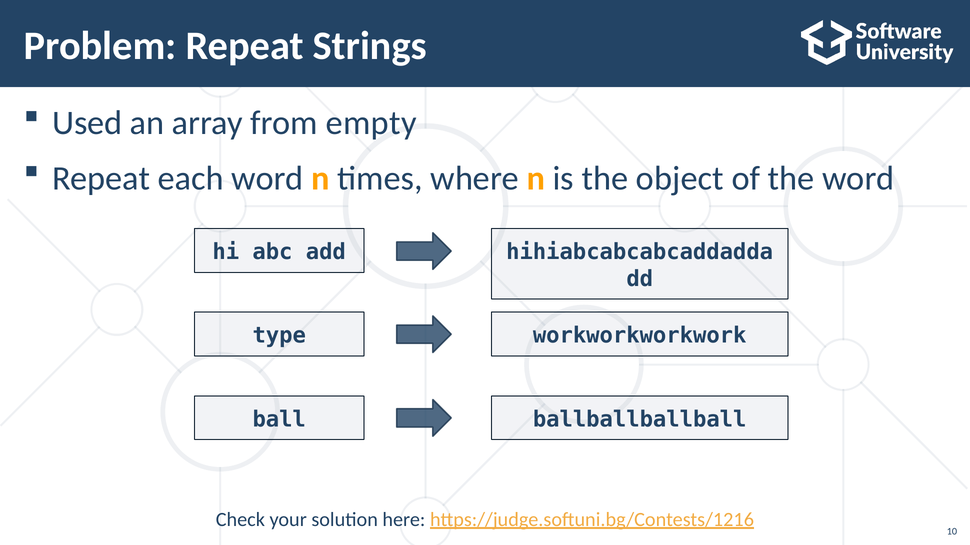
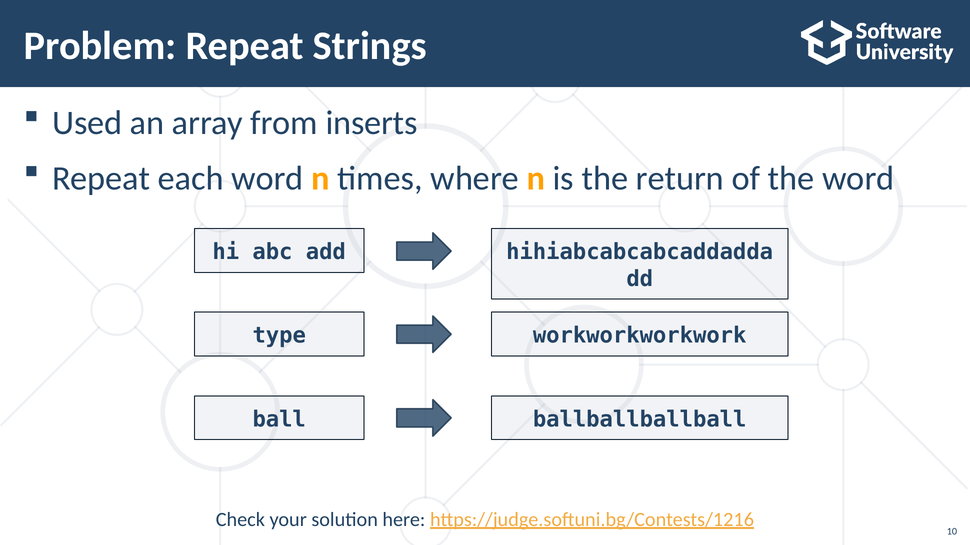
empty: empty -> inserts (372, 123)
object: object -> return (680, 178)
